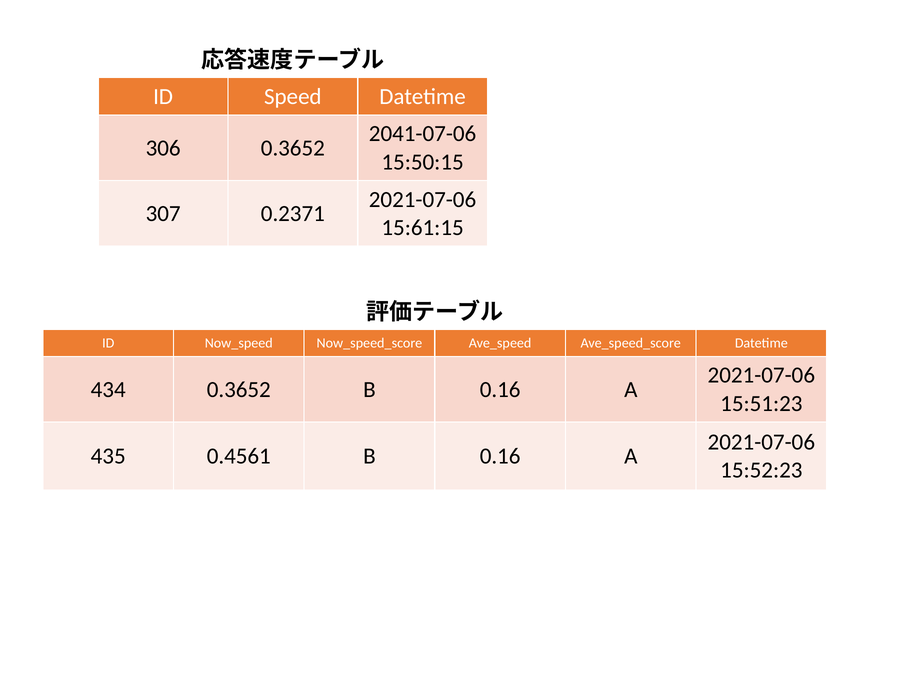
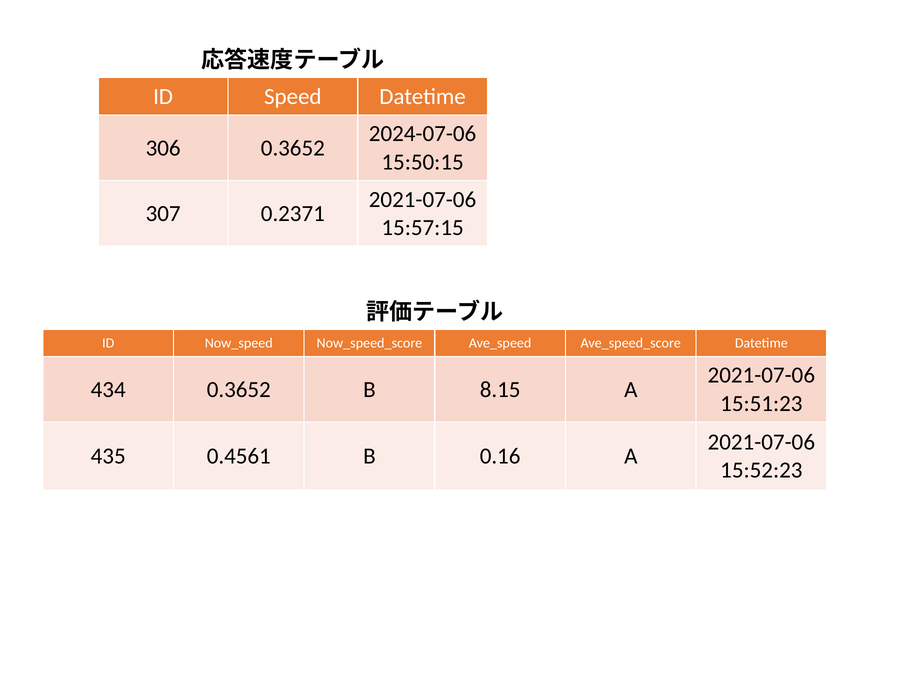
2041-07-06: 2041-07-06 -> 2024-07-06 (423, 134)
15:61:15: 15:61:15 -> 15:57:15 (423, 227)
0.3652 B 0.16: 0.16 -> 8.15 (500, 389)
